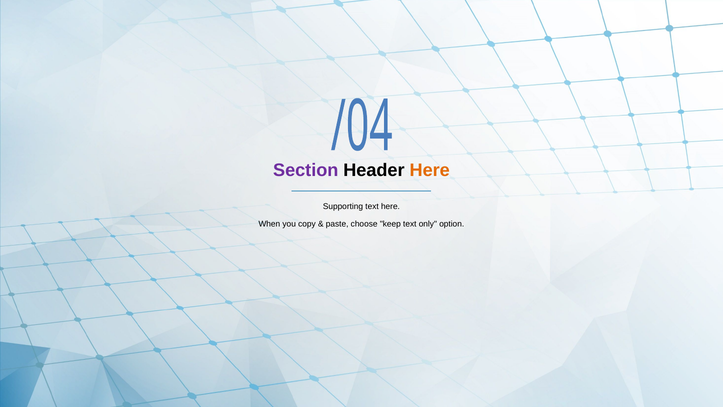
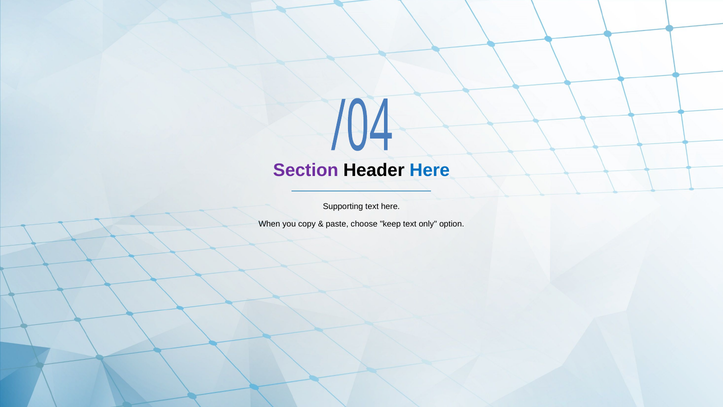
Here colour: orange -> blue (430, 170)
